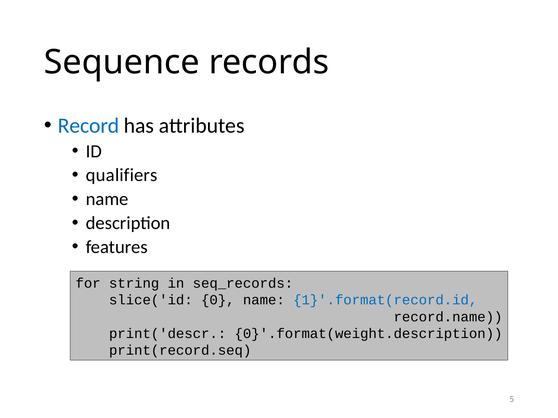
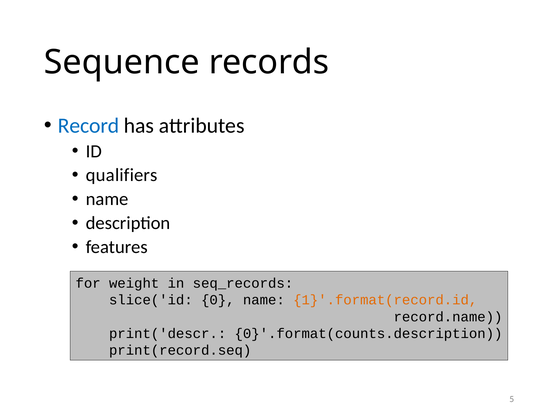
string: string -> weight (134, 284)
1}'.format(record.id colour: blue -> orange (385, 300)
0}'.format(weight.description: 0}'.format(weight.description -> 0}'.format(counts.description (368, 334)
